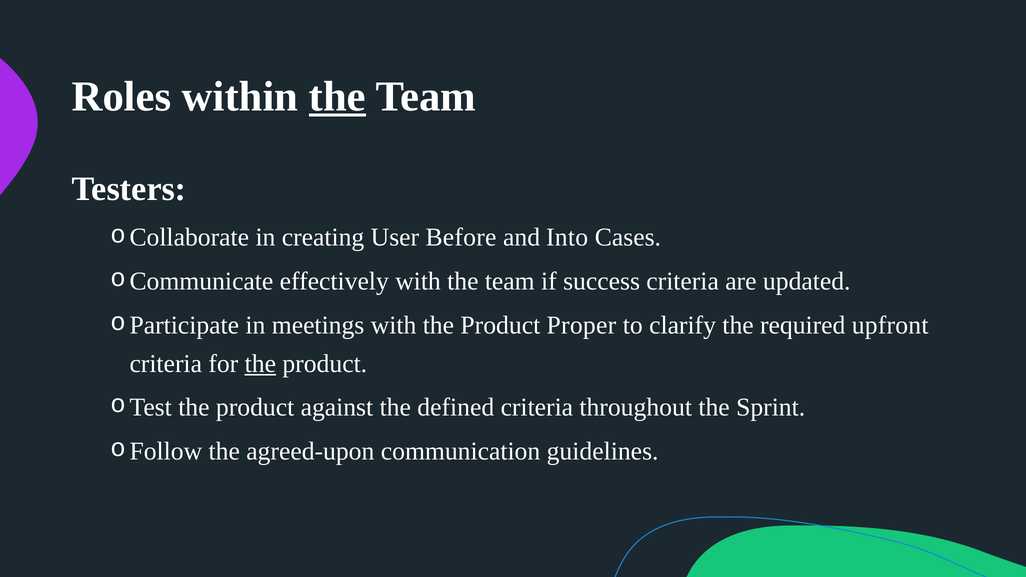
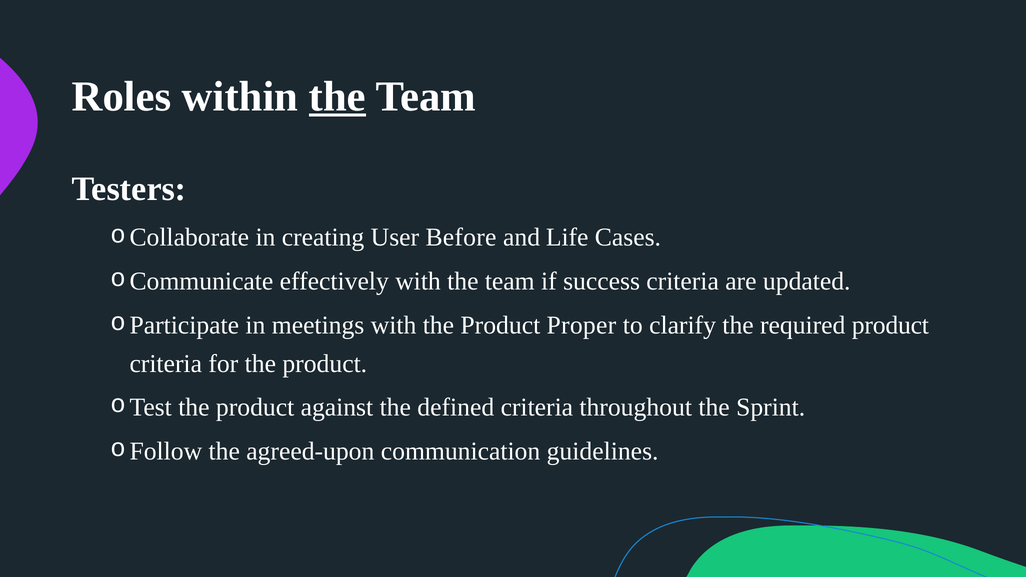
Into: Into -> Life (567, 238)
required upfront: upfront -> product (890, 325)
the underline: present -> none (260, 364)
